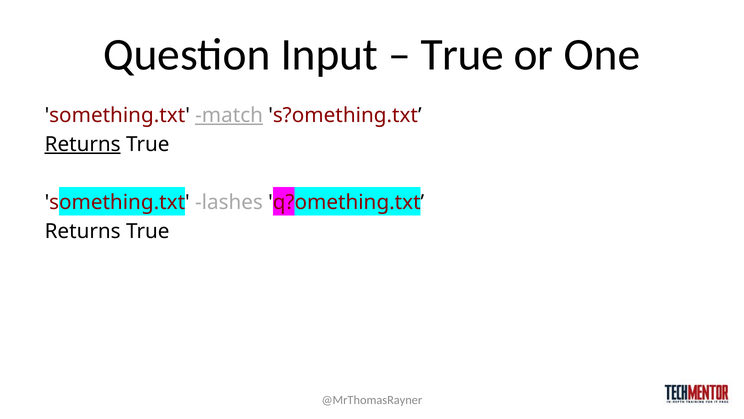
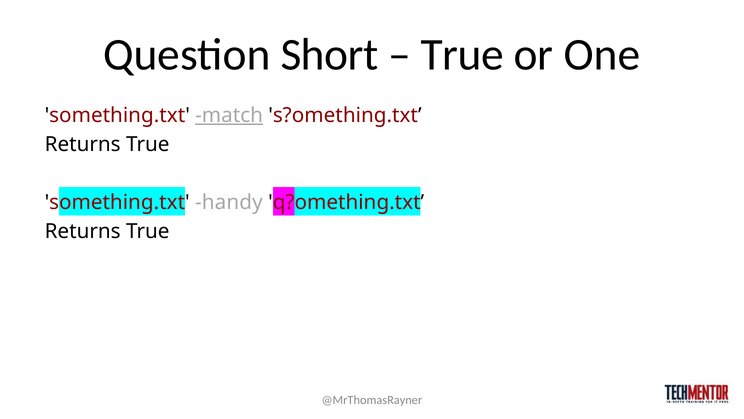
Input: Input -> Short (329, 55)
Returns underline: present -> none (83, 144)
lashes: lashes -> handy (229, 202)
